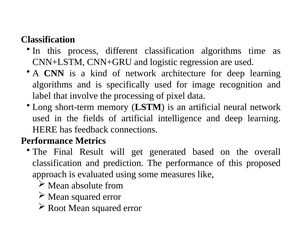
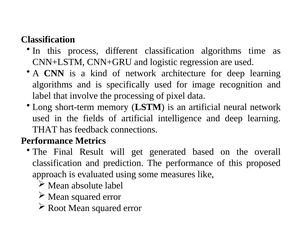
HERE: HERE -> THAT (45, 130)
absolute from: from -> label (114, 186)
